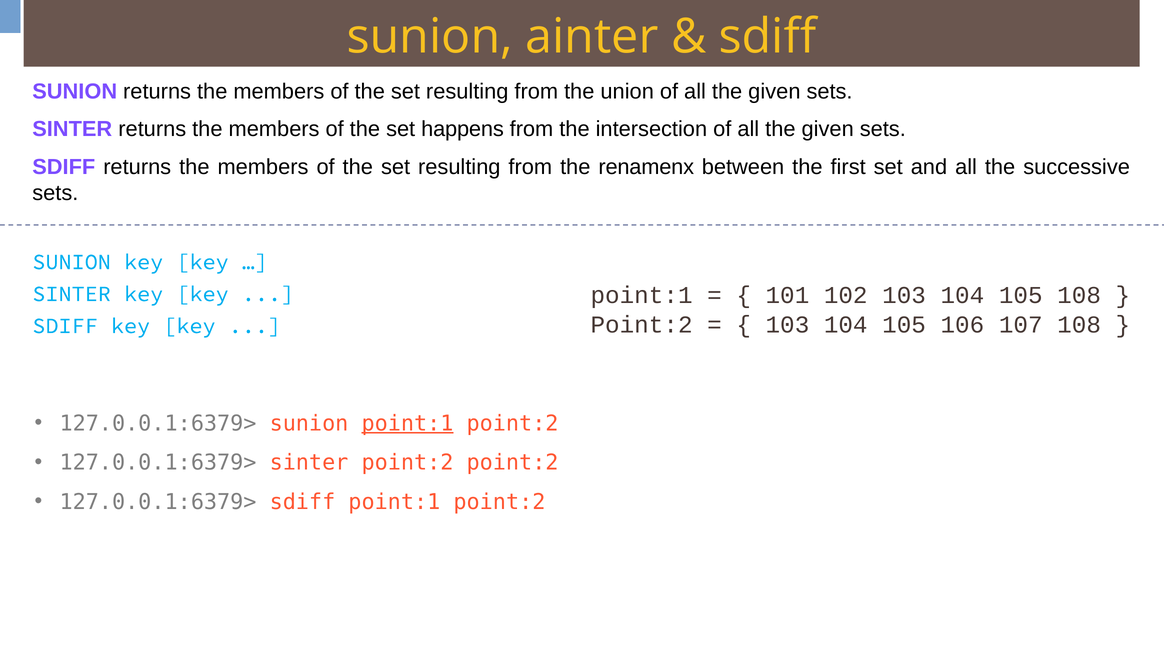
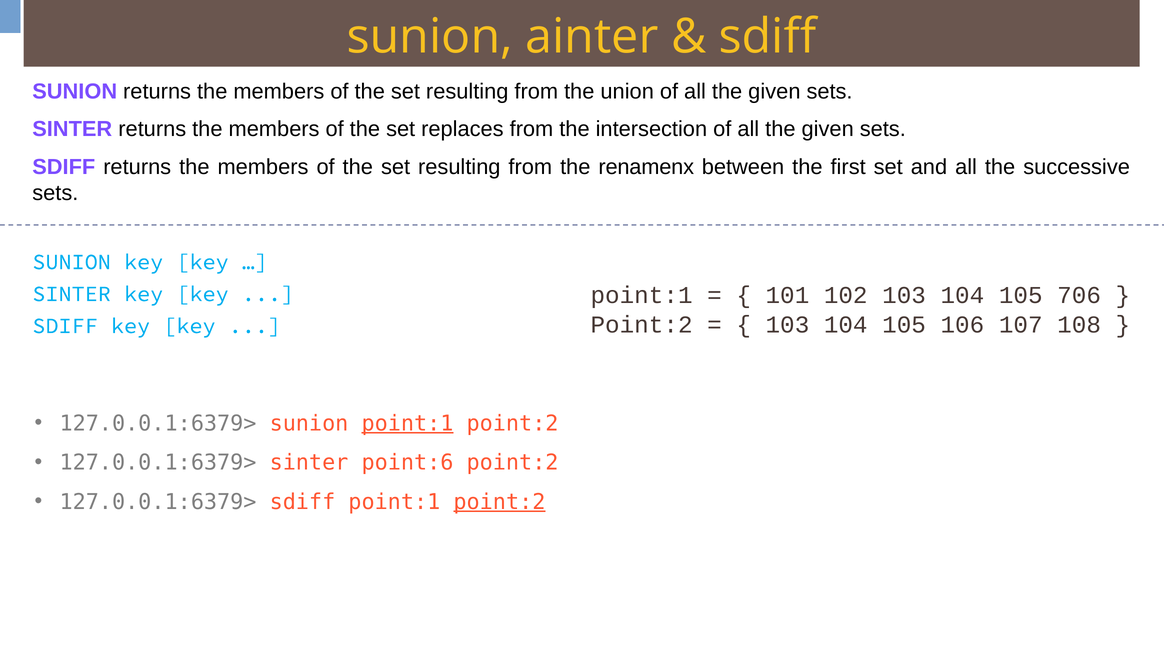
happens: happens -> replaces (462, 129)
105 108: 108 -> 706 (1079, 296)
sinter point:2: point:2 -> point:6 (407, 463)
point:2 underline: none -> present (499, 502)
